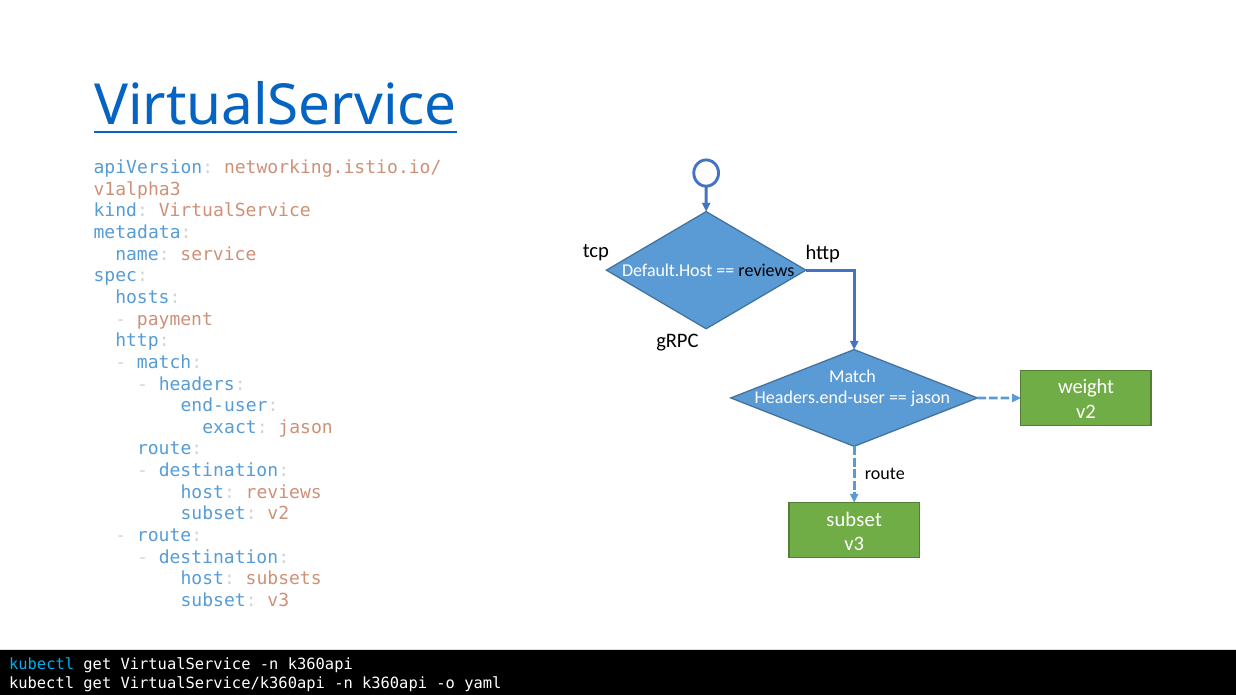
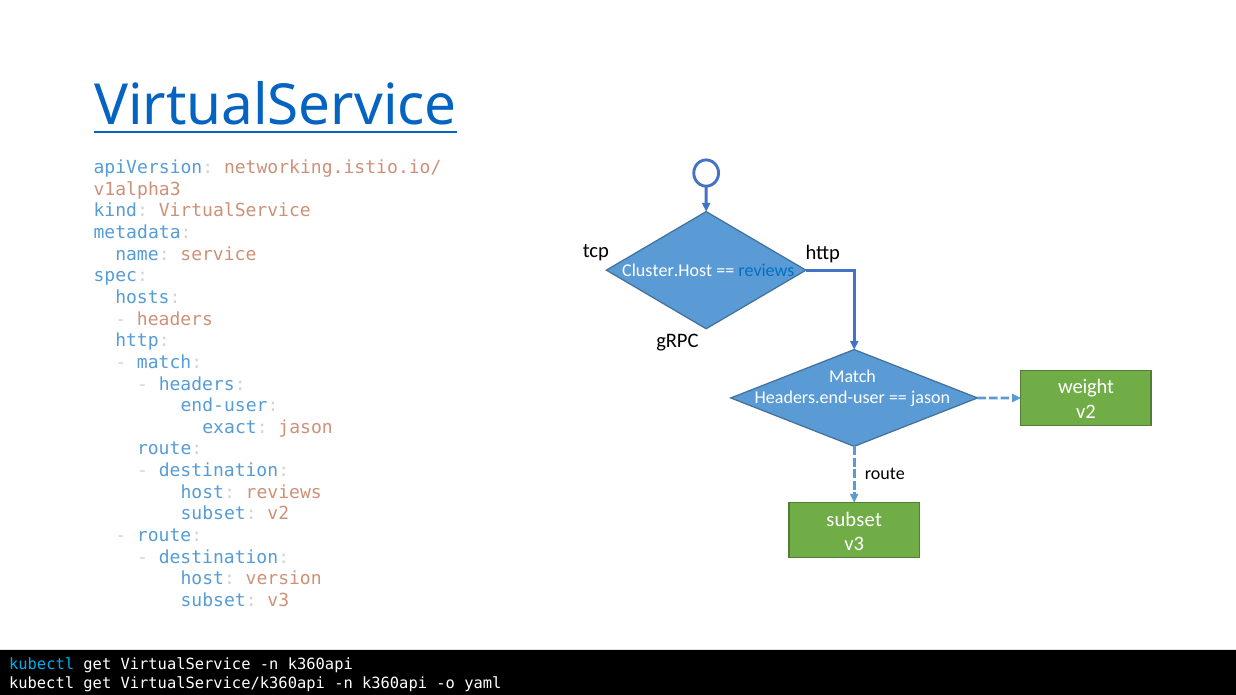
Default.Host: Default.Host -> Cluster.Host (667, 270)
reviews colour: black -> blue (766, 270)
payment: payment -> headers (175, 319)
subsets: subsets -> version (284, 579)
